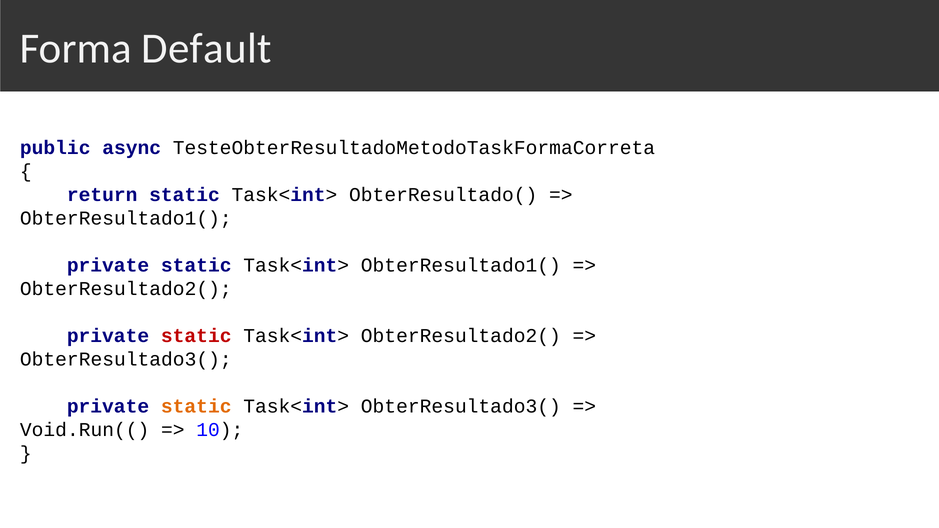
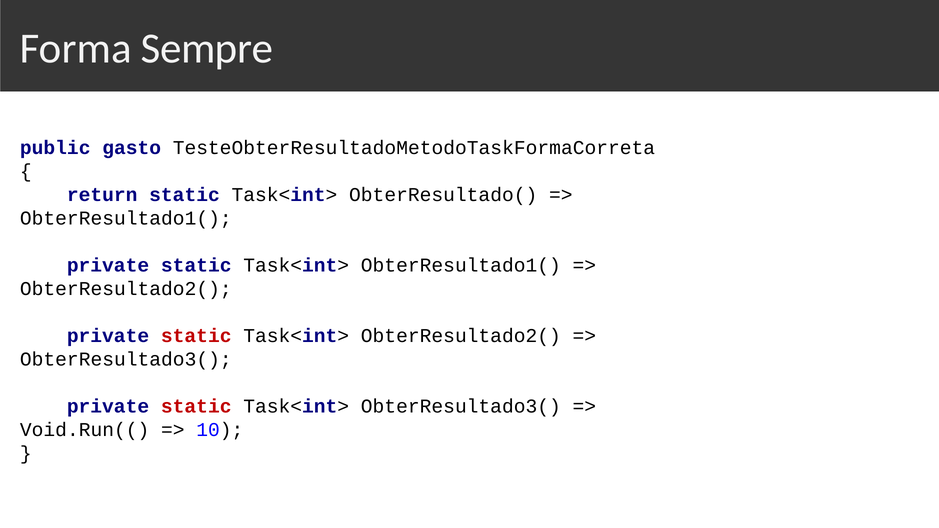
Default: Default -> Sempre (207, 48)
async: async -> gasto (132, 148)
static colour: orange -> red (196, 406)
